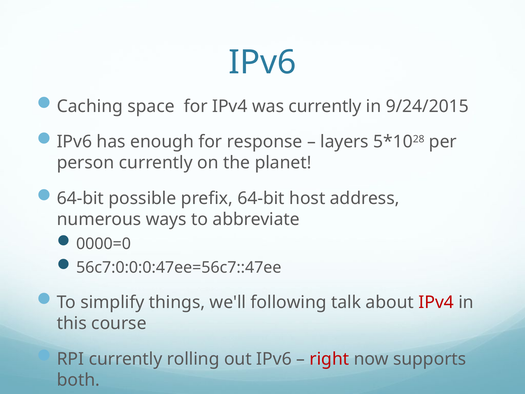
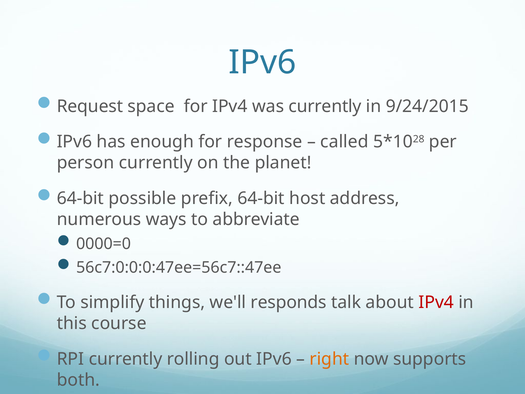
Caching: Caching -> Request (90, 106)
layers: layers -> called (344, 142)
following: following -> responds (289, 302)
right colour: red -> orange (329, 359)
